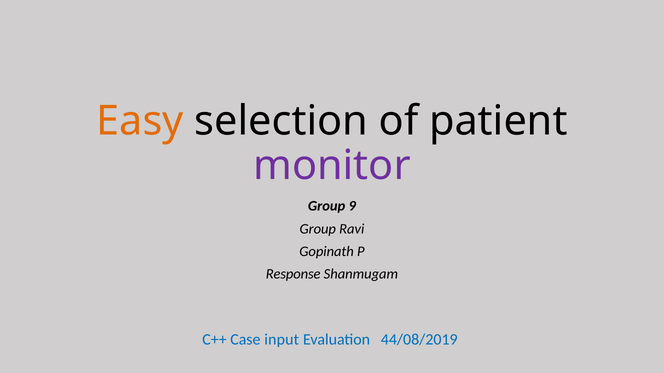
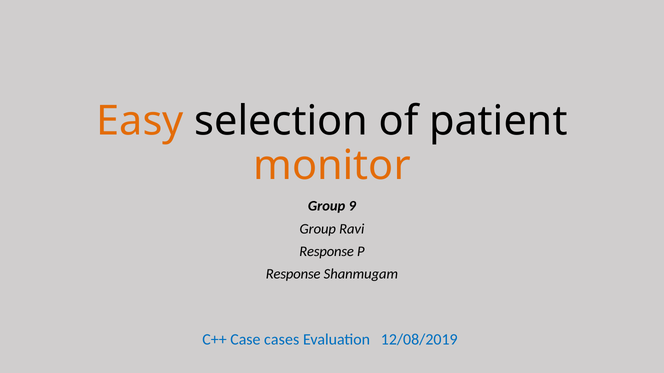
monitor colour: purple -> orange (332, 166)
Gopinath: Gopinath -> Response (327, 252)
input: input -> cases (282, 340)
44/08/2019: 44/08/2019 -> 12/08/2019 (419, 340)
